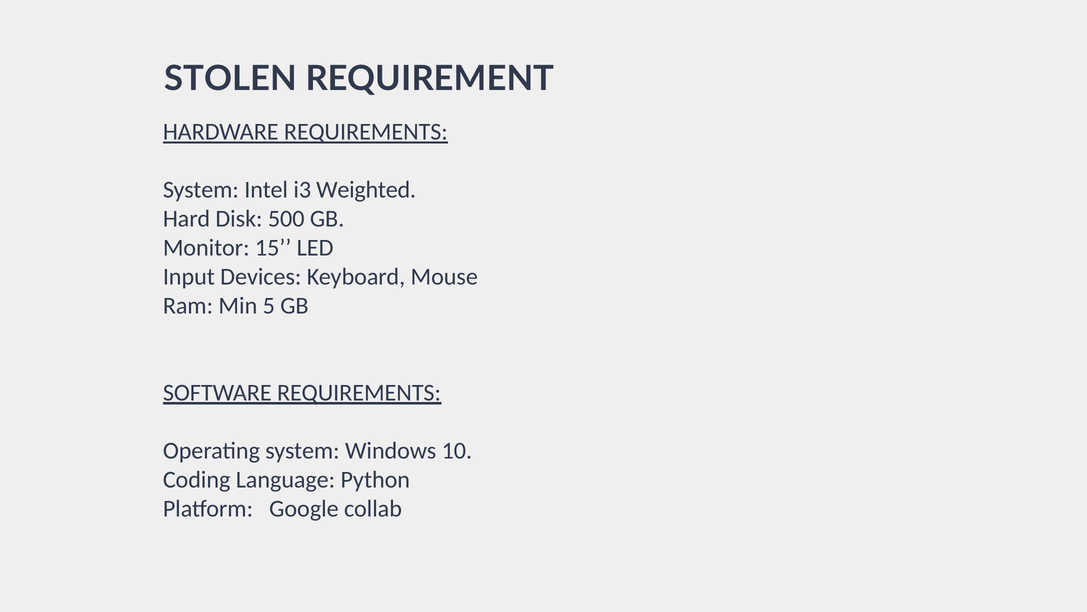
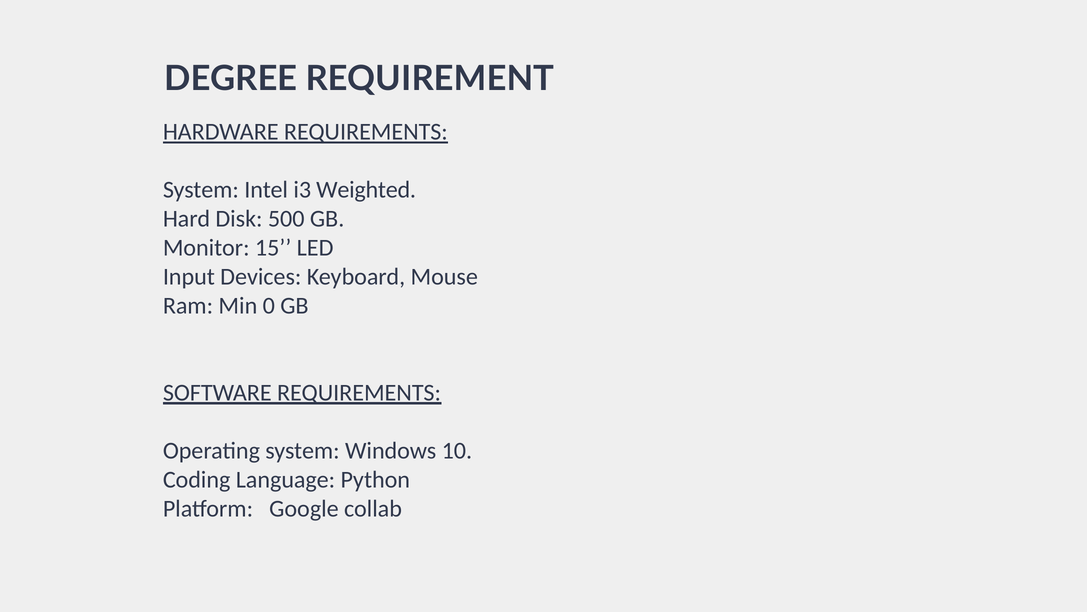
STOLEN: STOLEN -> DEGREE (231, 79)
5: 5 -> 0 (269, 306)
